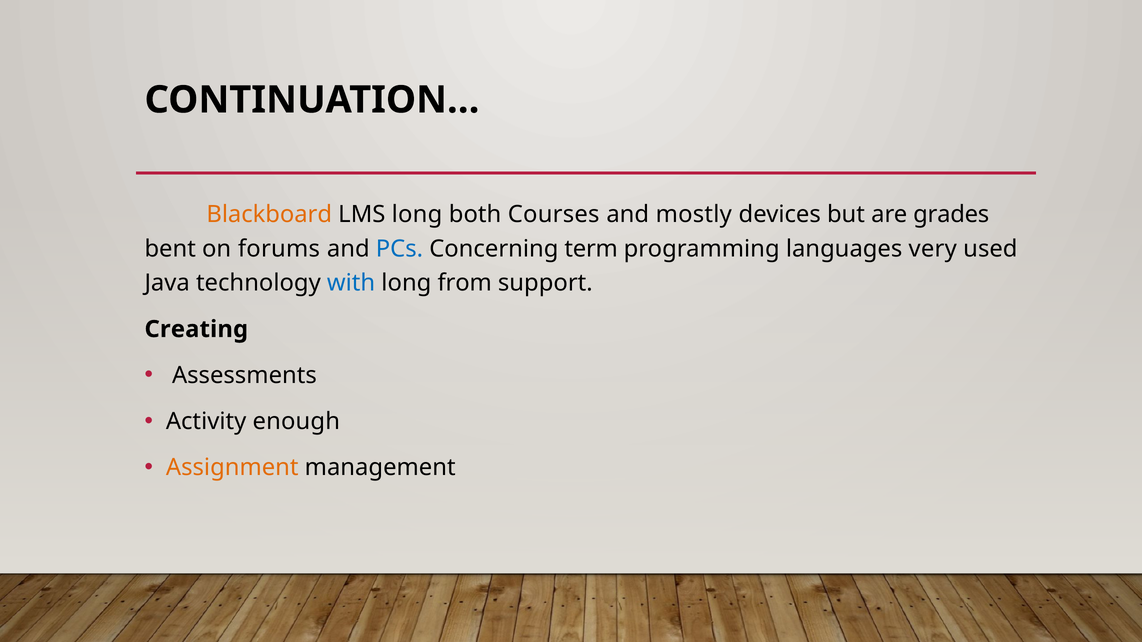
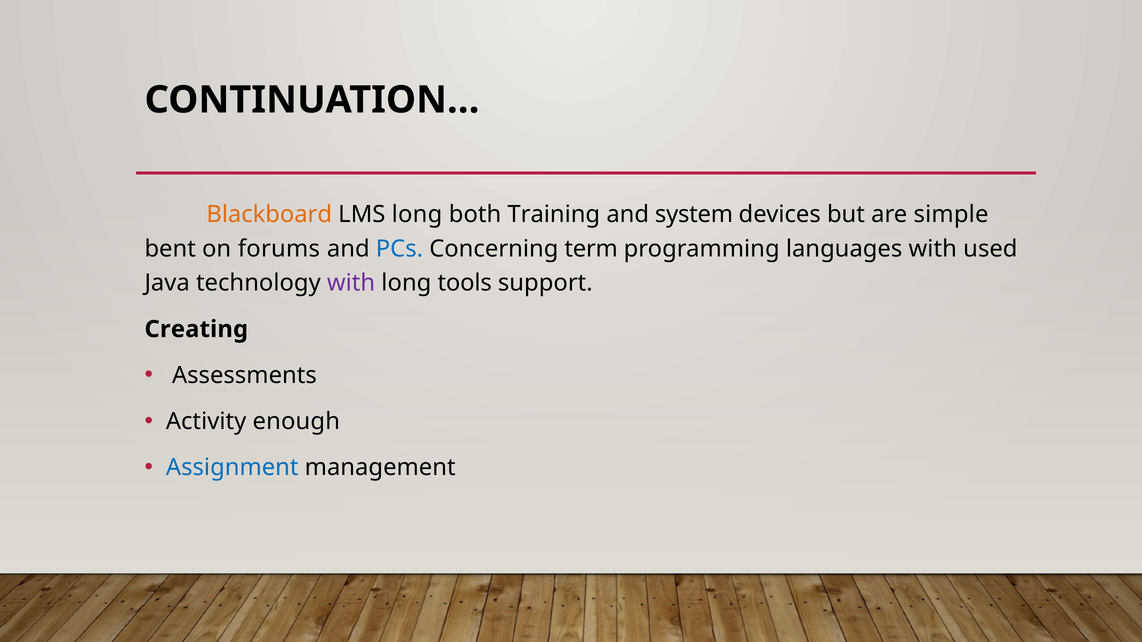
Courses: Courses -> Training (554, 215)
mostly: mostly -> system (694, 215)
grades: grades -> simple (951, 215)
languages very: very -> with (933, 249)
with colour: blue -> purple (351, 283)
from: from -> tools (465, 283)
Assignment colour: orange -> blue (232, 468)
